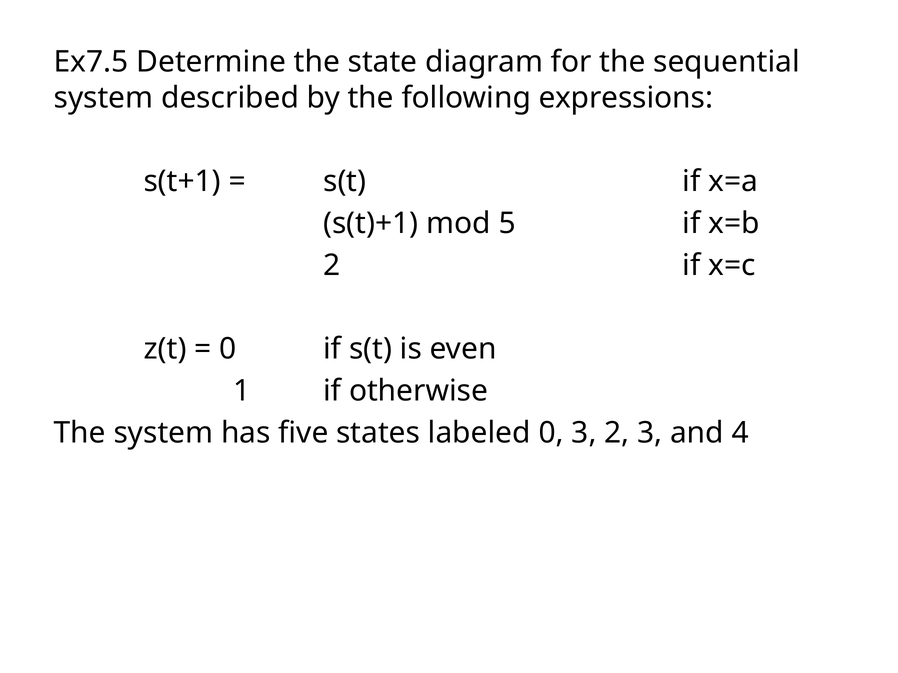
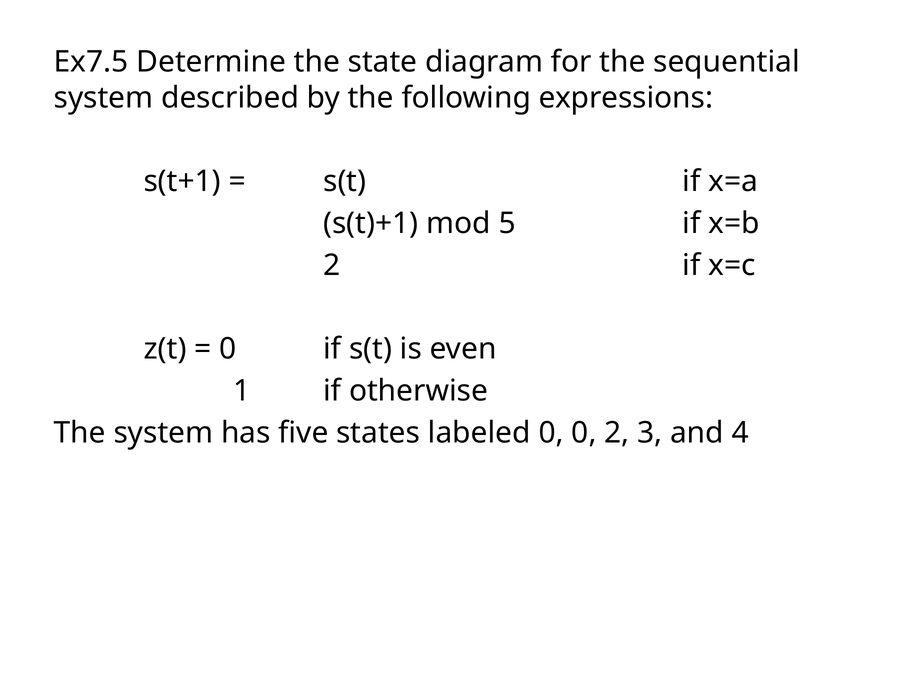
0 3: 3 -> 0 (584, 433)
